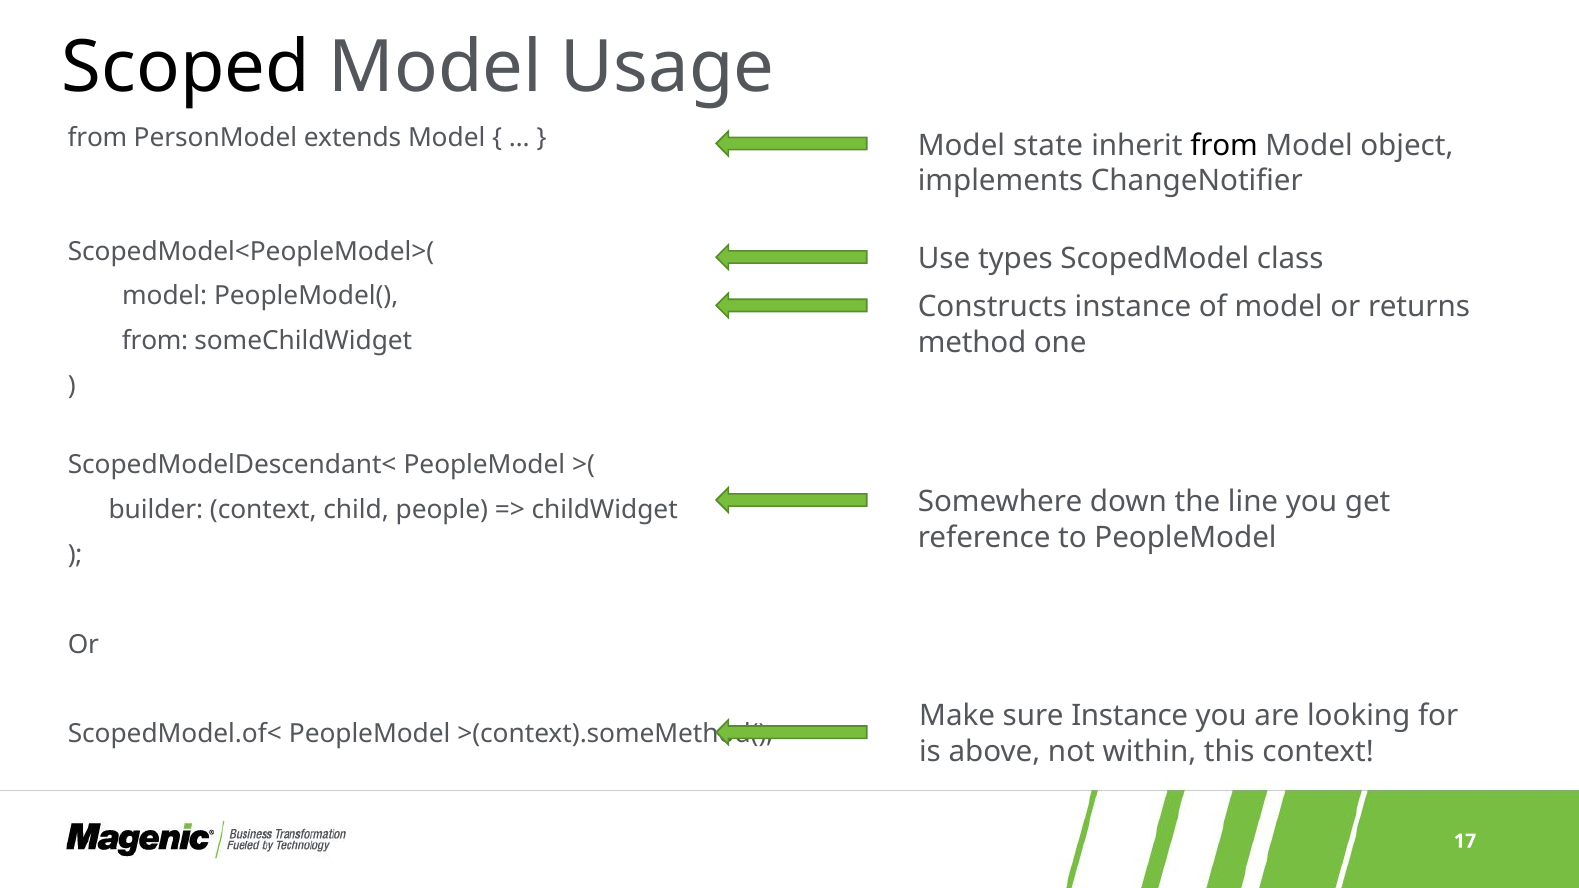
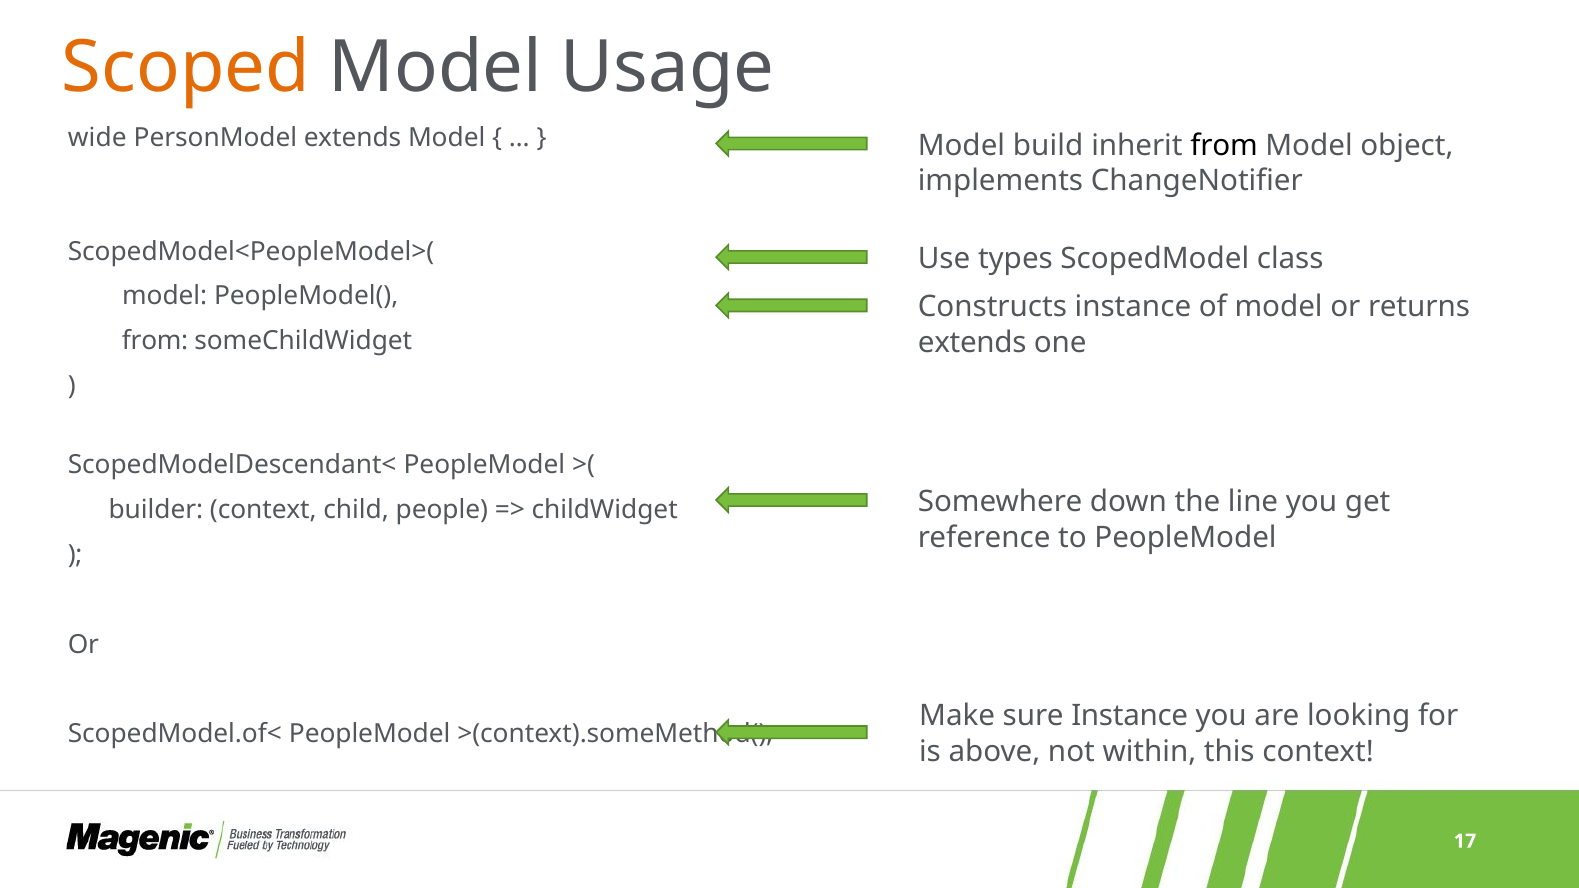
Scoped colour: black -> orange (186, 68)
from: from -> wide (97, 138)
state: state -> build (1048, 145)
method: method -> extends (972, 343)
